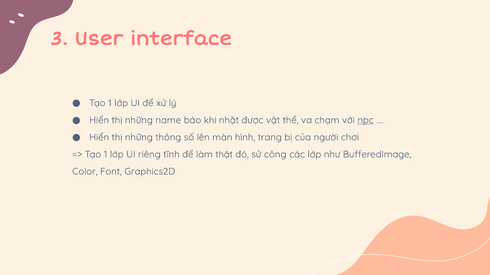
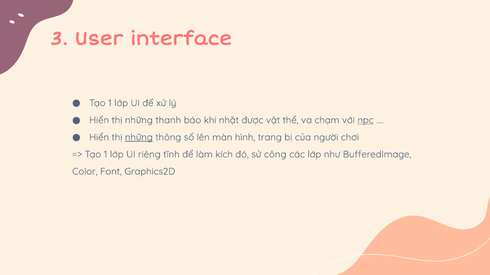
name: name -> thanh (168, 120)
những underline: none -> present (139, 138)
thật: thật -> kích (224, 155)
